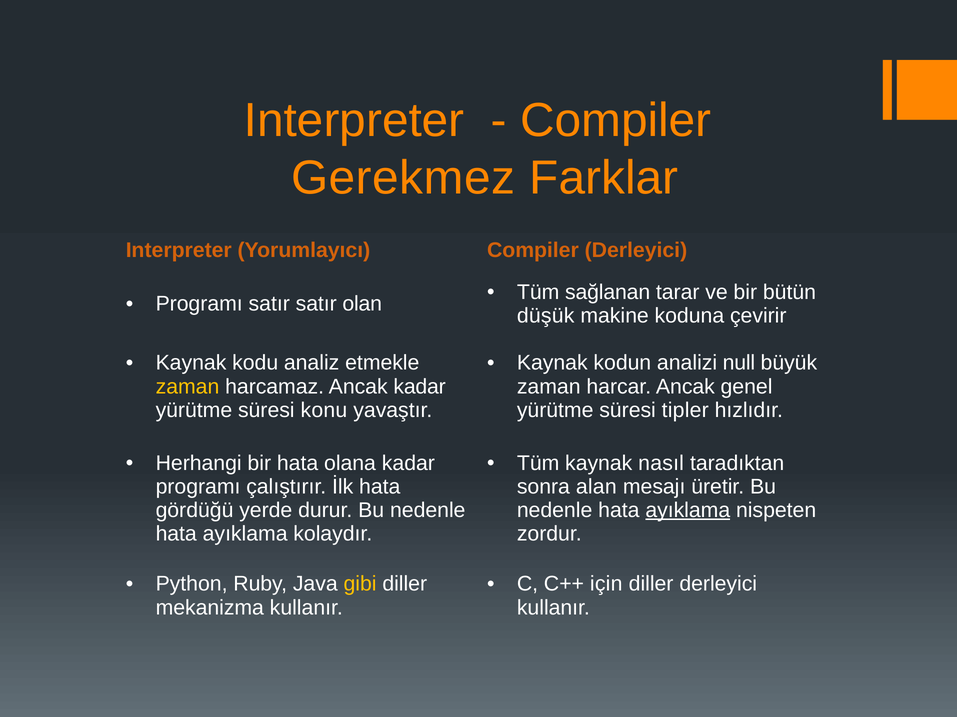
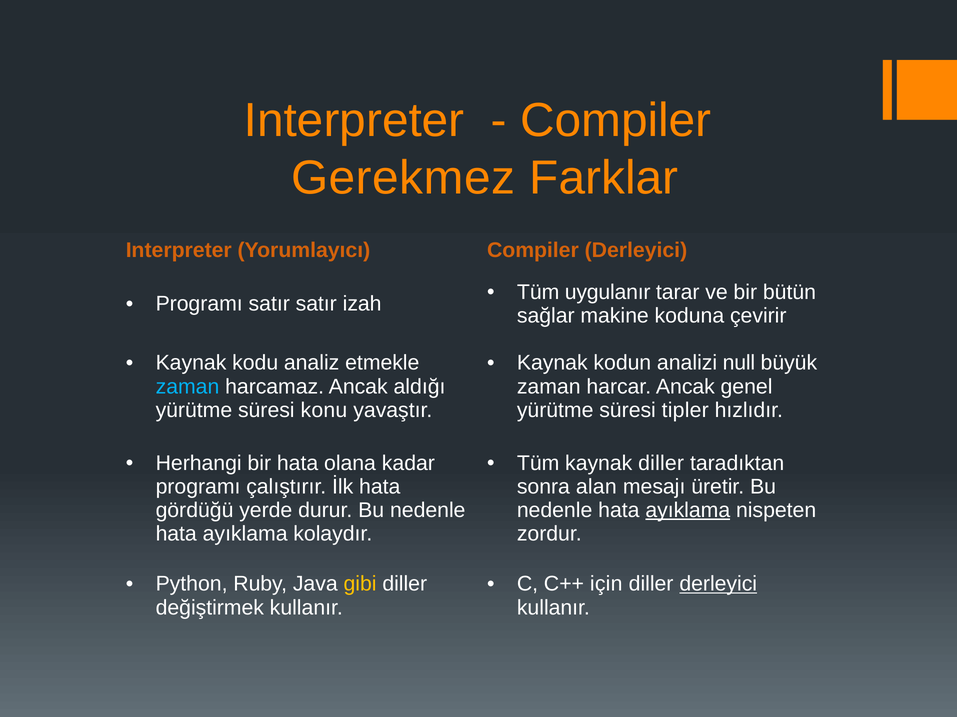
sağlanan: sağlanan -> uygulanır (608, 292)
olan: olan -> izah (362, 304)
düşük: düşük -> sağlar (546, 316)
zaman colour: yellow -> light blue (188, 387)
Ancak kadar: kadar -> aldığı (420, 387)
kaynak nasıl: nasıl -> diller (661, 464)
derleyici underline: none -> present (718, 585)
mekanizma: mekanizma -> değiştirmek (210, 608)
